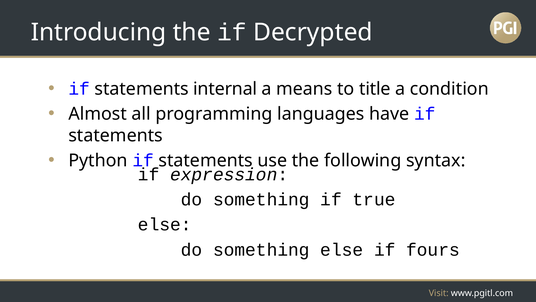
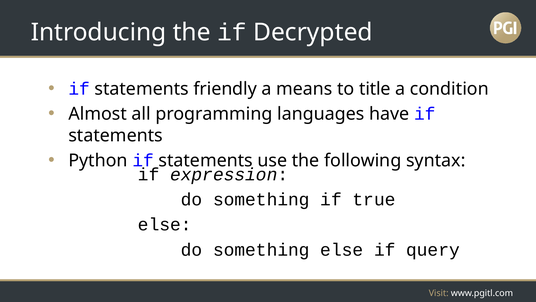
internal: internal -> friendly (225, 89)
fours: fours -> query (433, 249)
